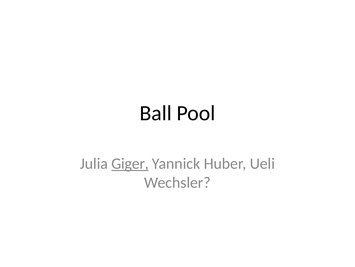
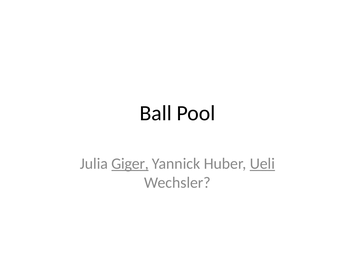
Ueli underline: none -> present (262, 163)
